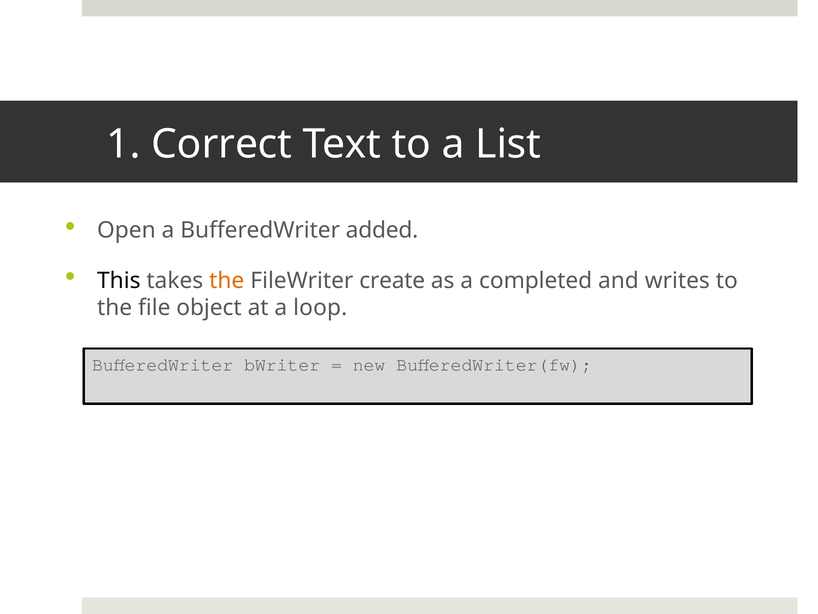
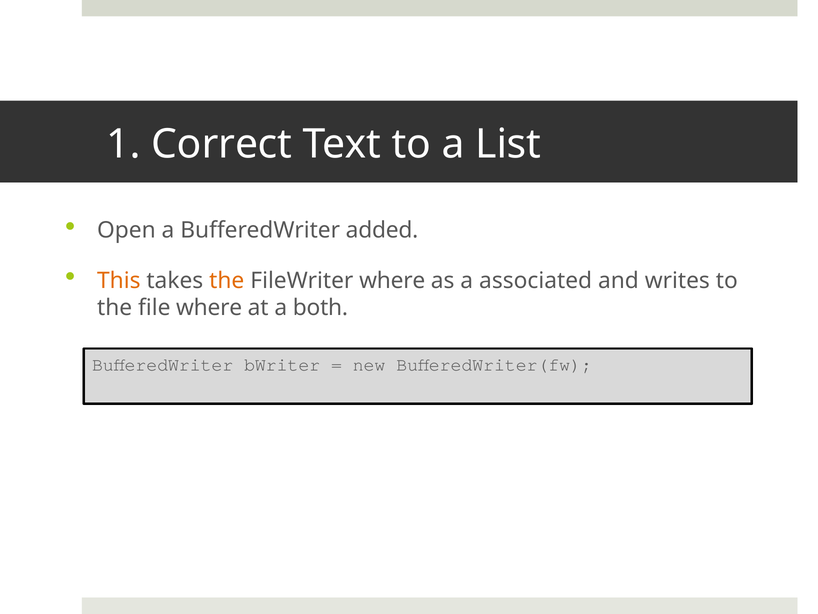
This colour: black -> orange (119, 280)
FileWriter create: create -> where (392, 280)
completed: completed -> associated (536, 280)
file object: object -> where (209, 308)
loop: loop -> both (320, 308)
